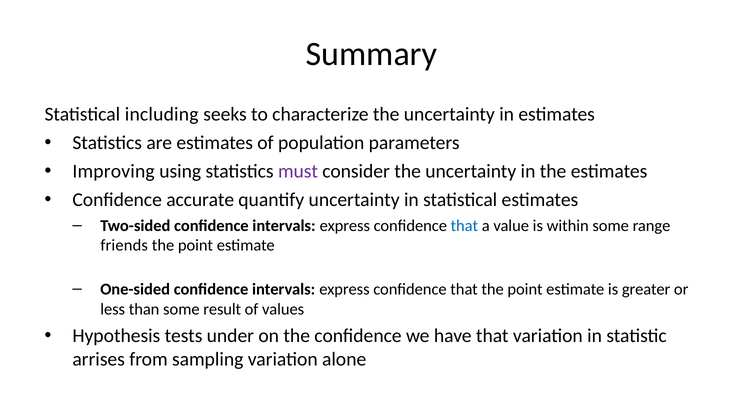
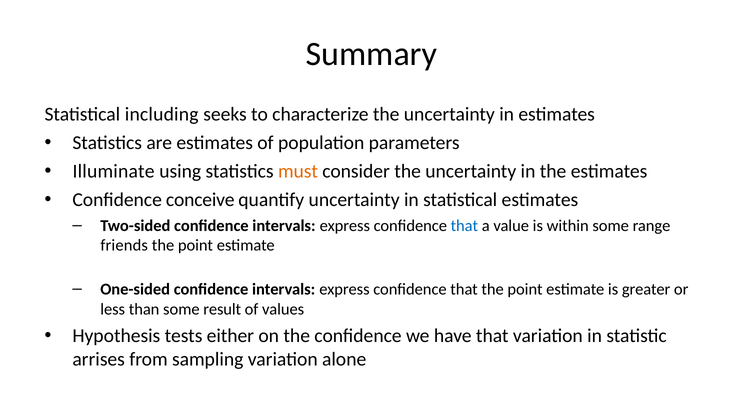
Improving: Improving -> Illuminate (114, 171)
must colour: purple -> orange (298, 171)
accurate: accurate -> conceive (200, 200)
under: under -> either (230, 336)
